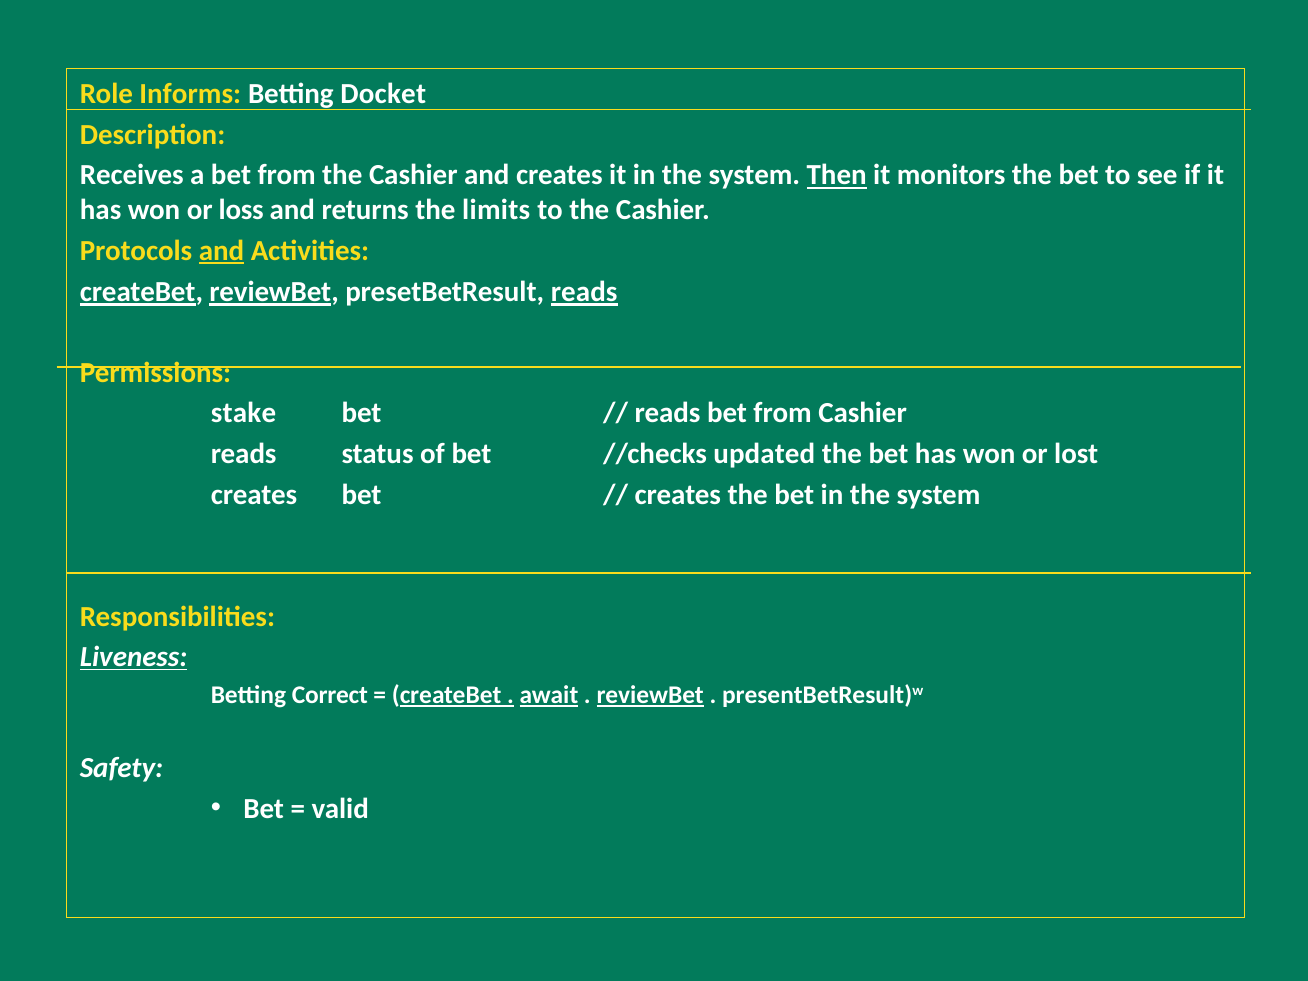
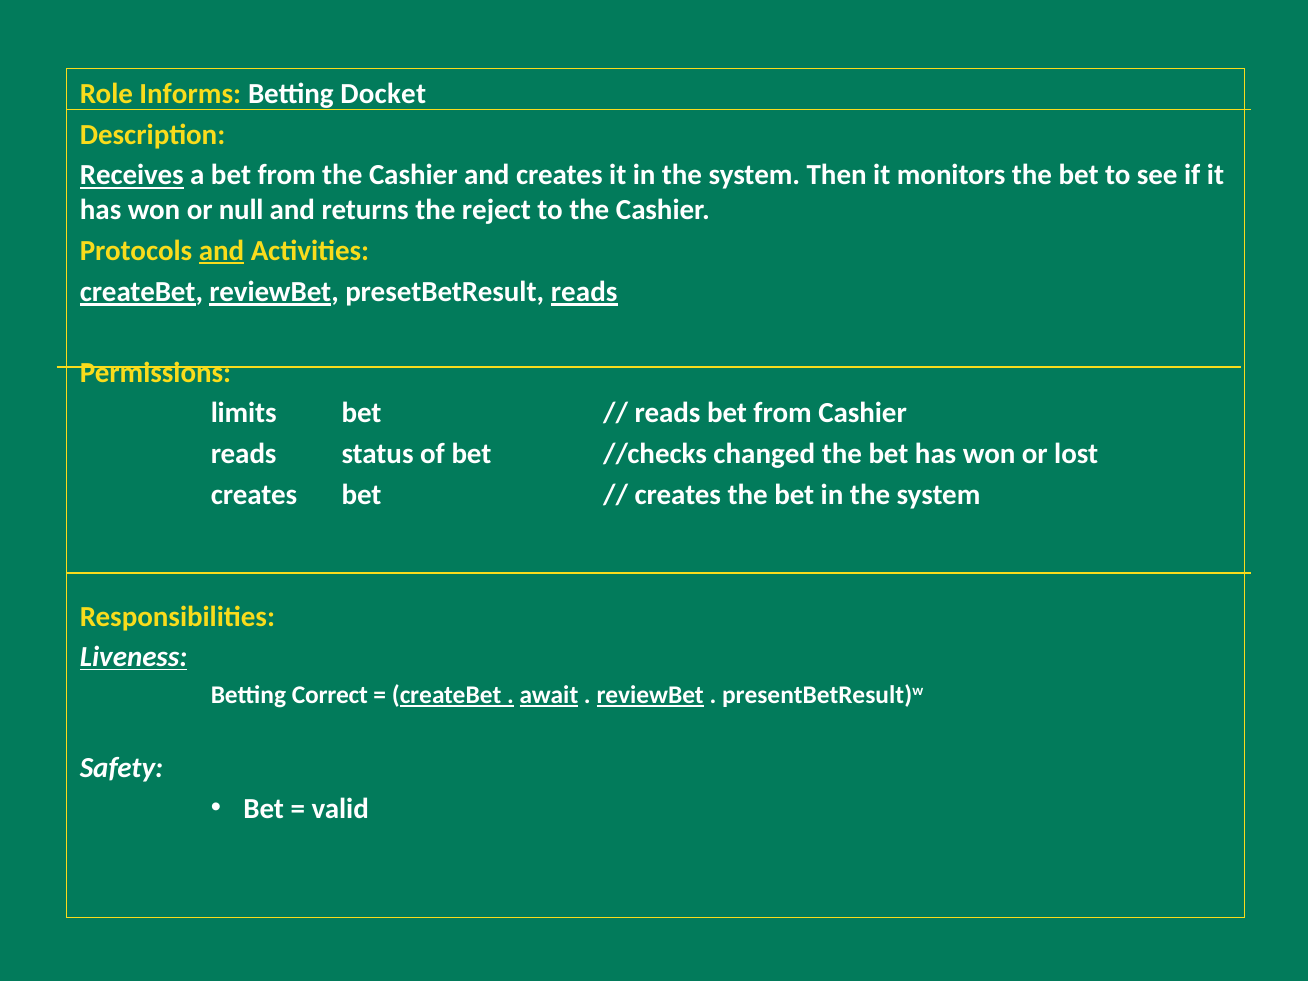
Receives underline: none -> present (132, 175)
Then underline: present -> none (837, 175)
loss: loss -> null (241, 210)
limits: limits -> reject (496, 210)
stake: stake -> limits (244, 413)
updated: updated -> changed (764, 454)
